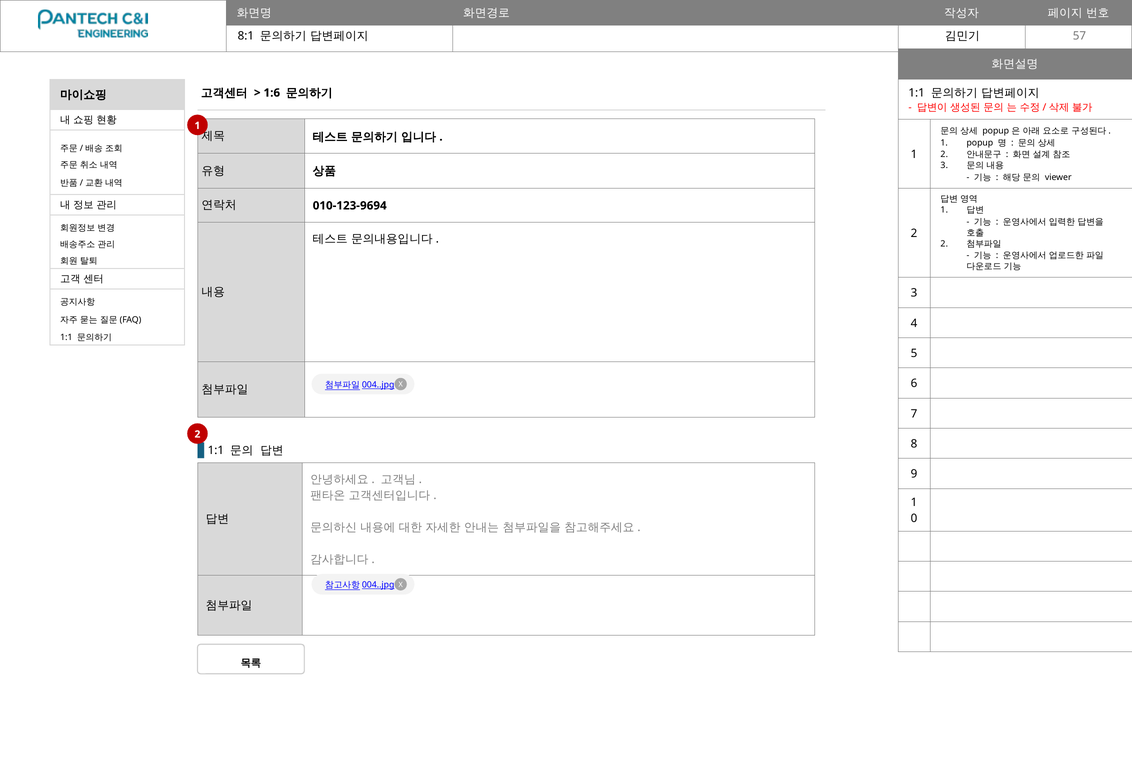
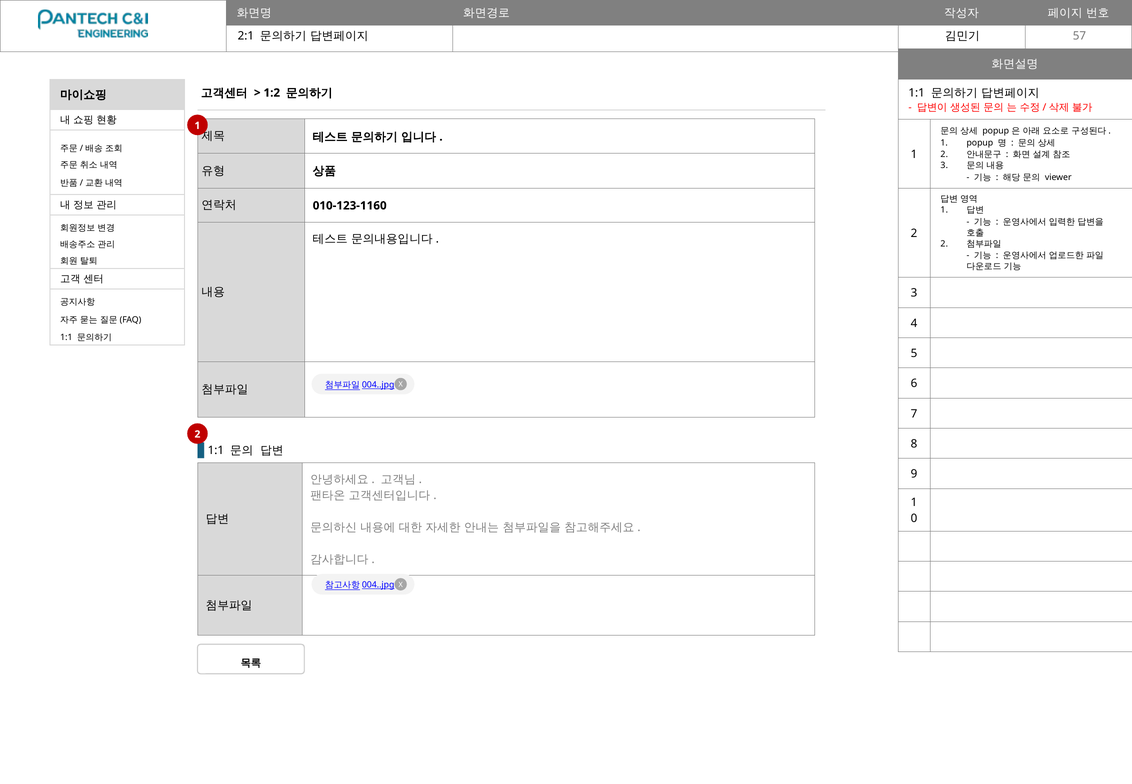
8:1: 8:1 -> 2:1 (246, 36)
1:6: 1:6 -> 1:2 (272, 93)
010-123-9694: 010-123-9694 -> 010-123-1160 (350, 206)
